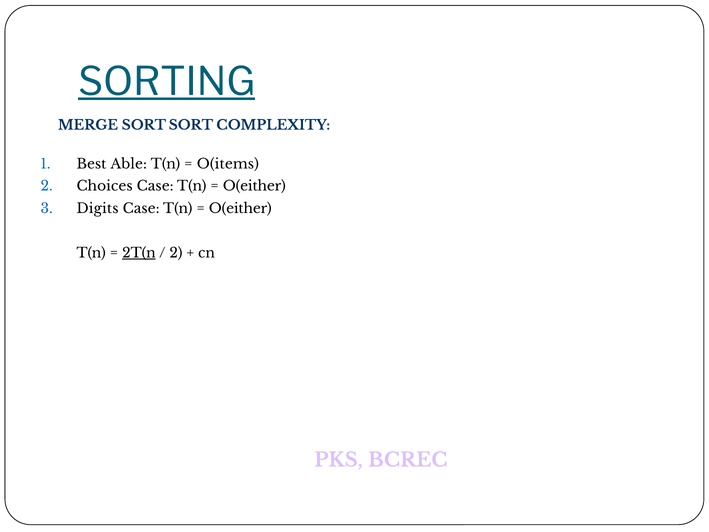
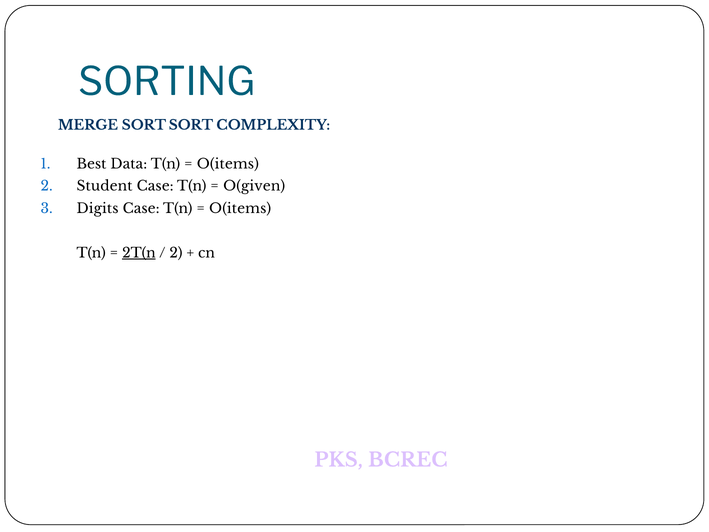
SORTING underline: present -> none (167, 82)
Able: Able -> Data (129, 164)
Choices: Choices -> Student (105, 186)
O(either: O(either -> O(given (254, 186)
O(either: O(either -> O(items (240, 208)
